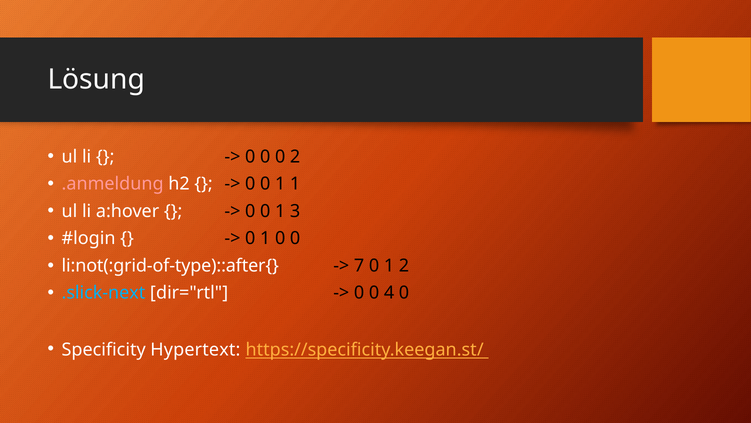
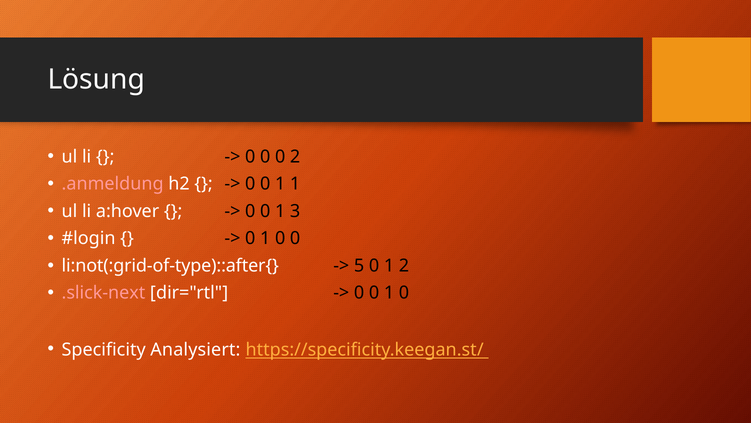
7: 7 -> 5 (359, 265)
.slick-next colour: light blue -> pink (103, 293)
4: 4 -> 1 (389, 293)
Hypertext: Hypertext -> Analysiert (195, 349)
